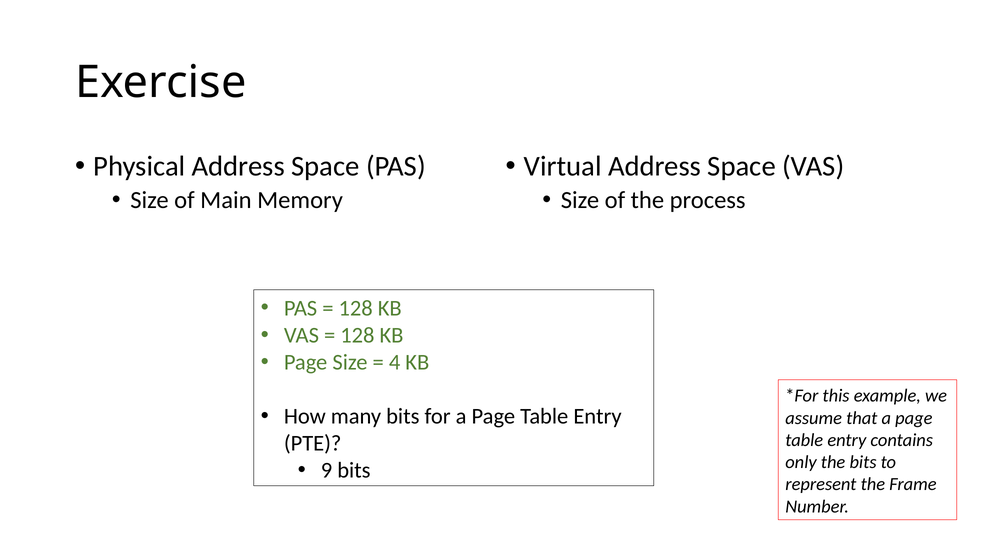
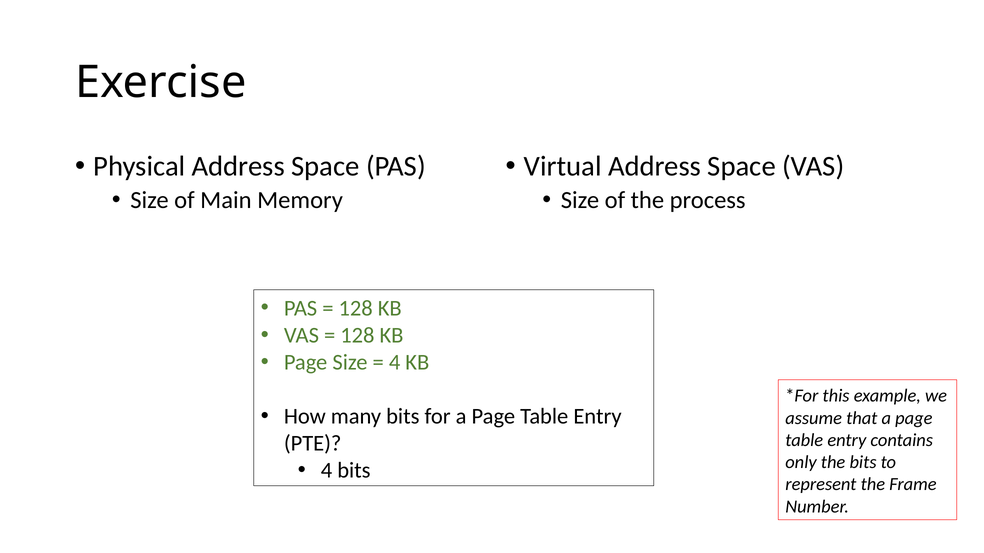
9: 9 -> 4 (327, 471)
